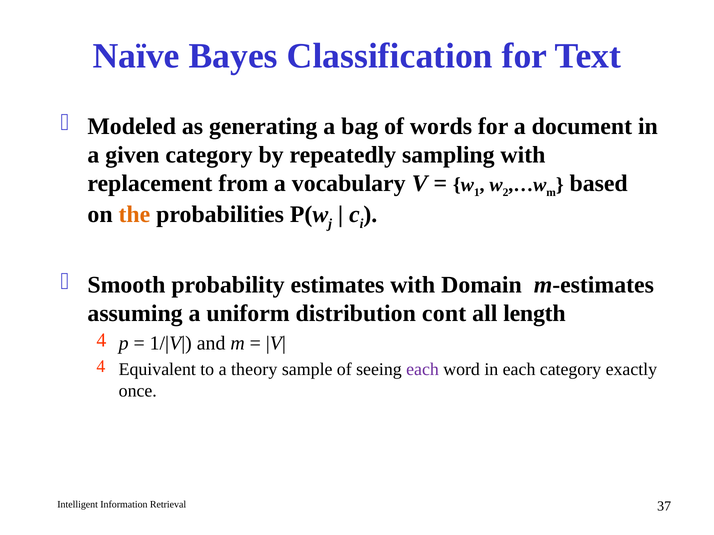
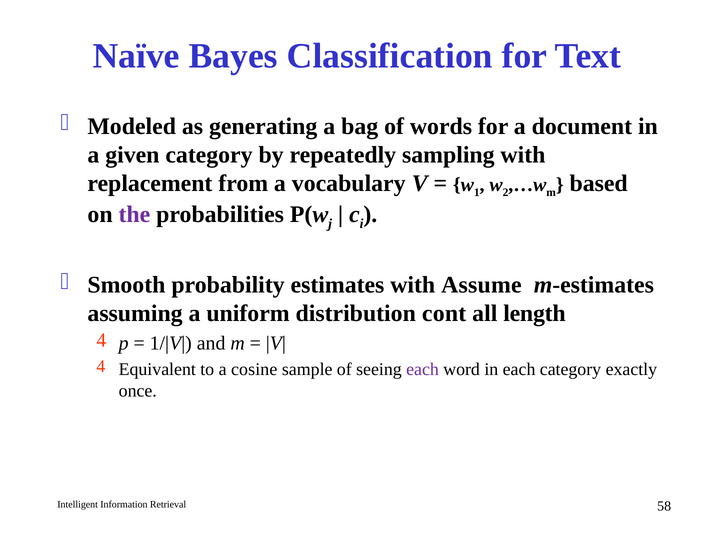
the colour: orange -> purple (134, 215)
Domain: Domain -> Assume (481, 285)
theory: theory -> cosine (254, 370)
37: 37 -> 58 (664, 507)
